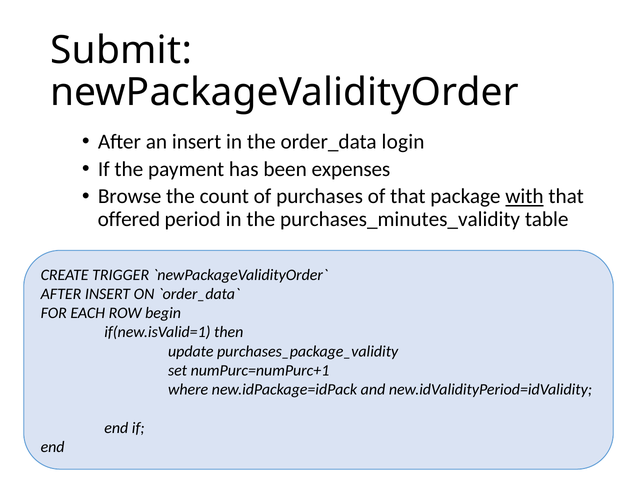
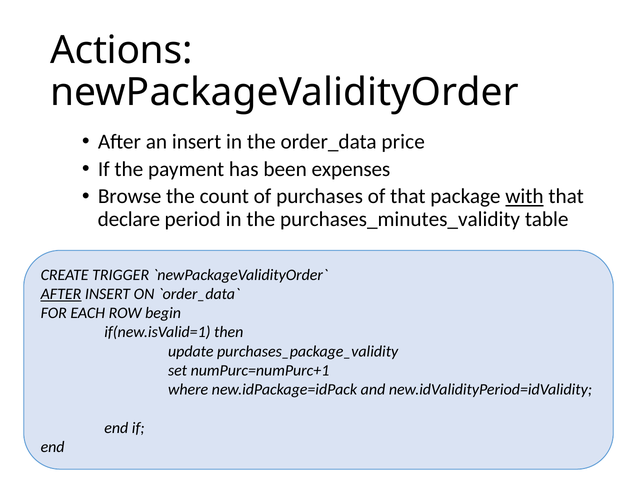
Submit: Submit -> Actions (121, 50)
login: login -> price (403, 142)
offered: offered -> declare (129, 219)
AFTER underline: none -> present (61, 294)
